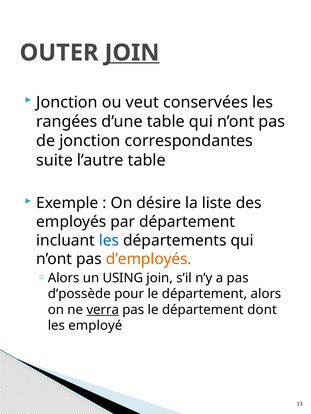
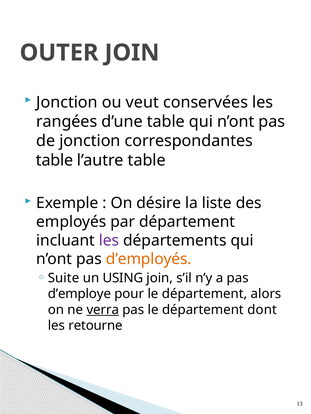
JOIN underline: present -> none (132, 53)
suite: suite -> table (55, 160)
les colour: blue -> purple (109, 241)
Alors: Alors -> Suite (64, 278)
d’possède: d’possède -> d’employe (79, 294)
employé: employé -> retourne (96, 326)
